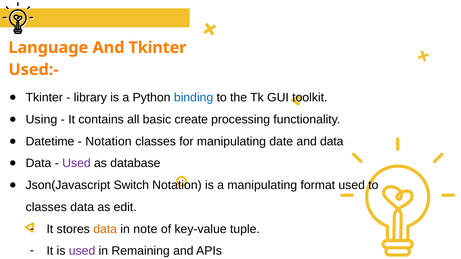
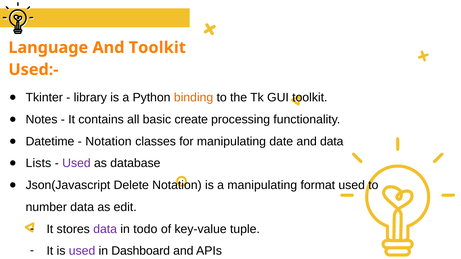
And Tkinter: Tkinter -> Toolkit (157, 48)
binding colour: blue -> orange (194, 98)
Using: Using -> Notes (42, 120)
Data: Data -> Lists (38, 163)
Switch: Switch -> Delete (131, 185)
classes: classes -> number (46, 207)
data colour: orange -> purple (105, 229)
note: note -> todo (145, 229)
Remaining: Remaining -> Dashboard (141, 251)
